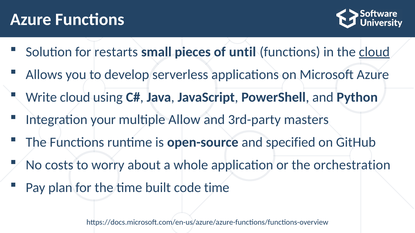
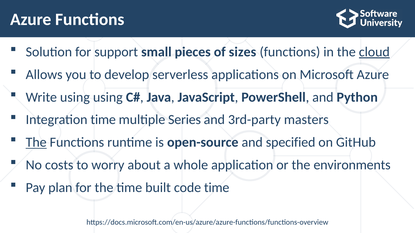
restarts: restarts -> support (116, 52)
until: until -> sizes (243, 52)
Write cloud: cloud -> using (75, 97)
Integration your: your -> time (103, 120)
Allow: Allow -> Series (185, 120)
The underline: none -> present (36, 143)
orchestration: orchestration -> environments (352, 165)
